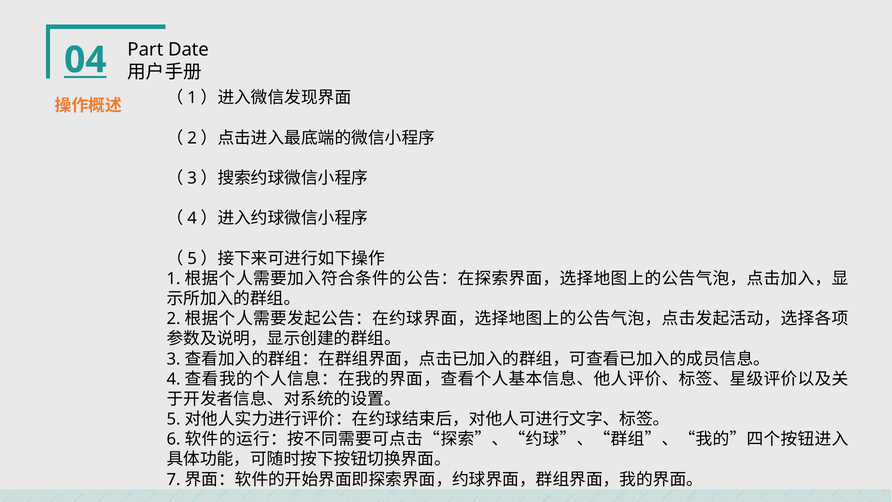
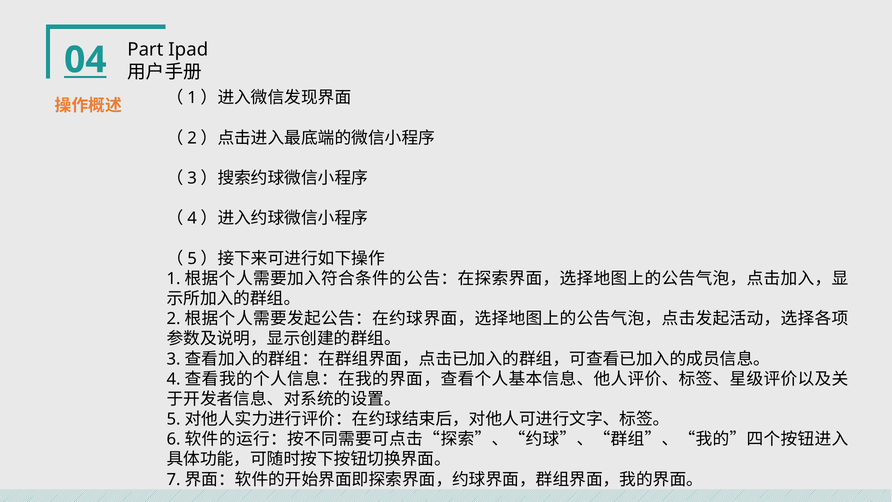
Date: Date -> Ipad (188, 50)
